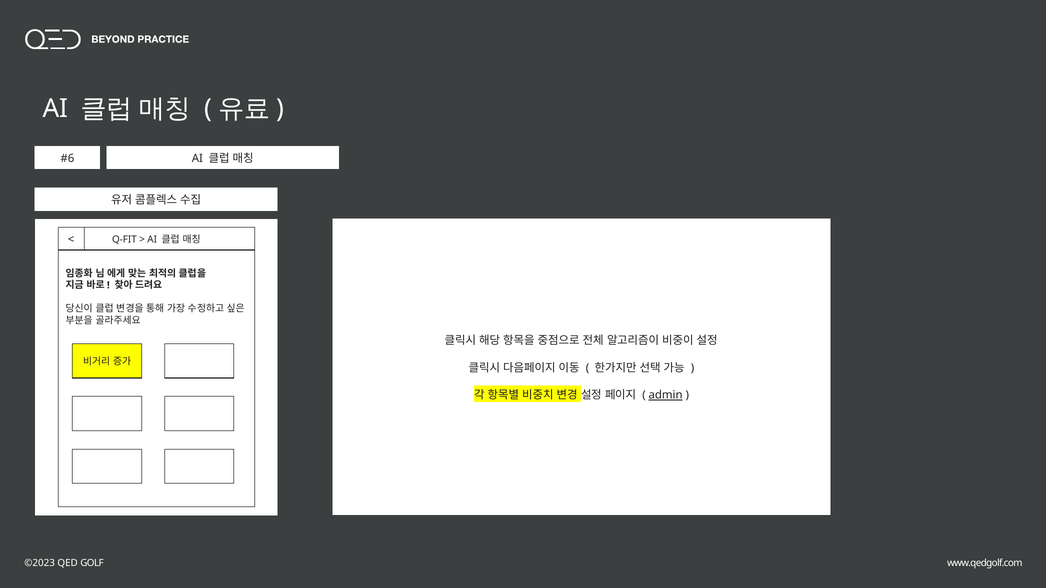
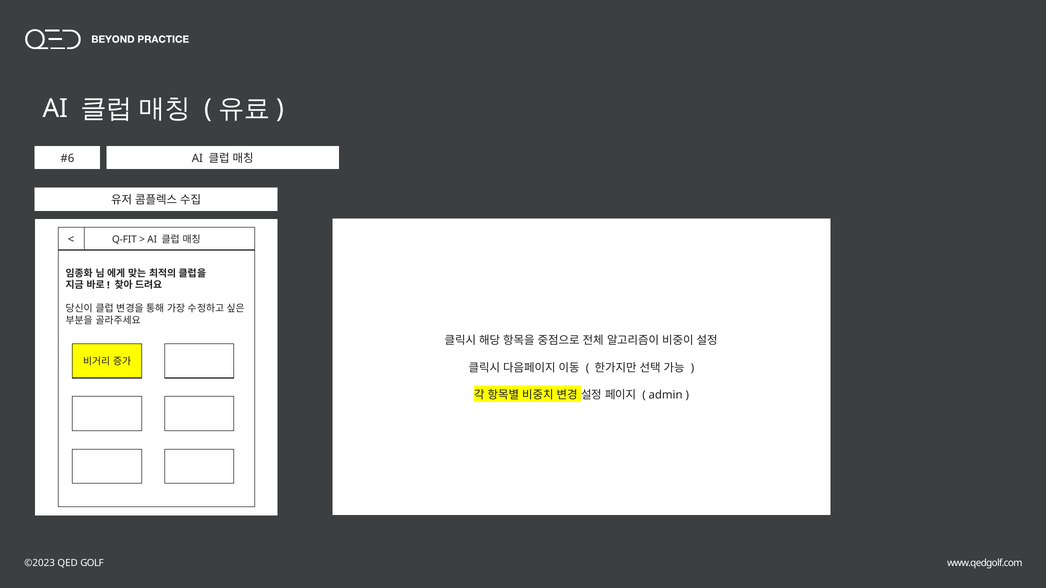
admin underline: present -> none (666, 395)
